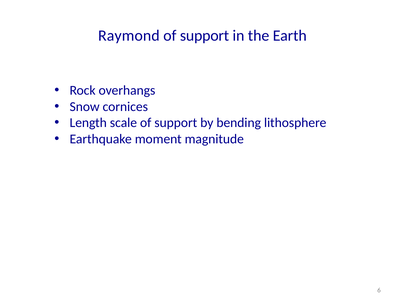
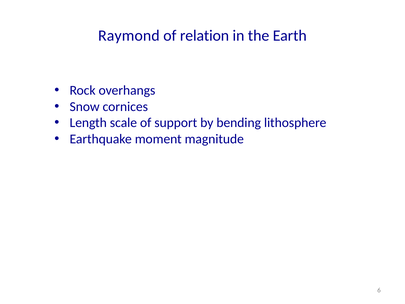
support: support -> relation (205, 36)
